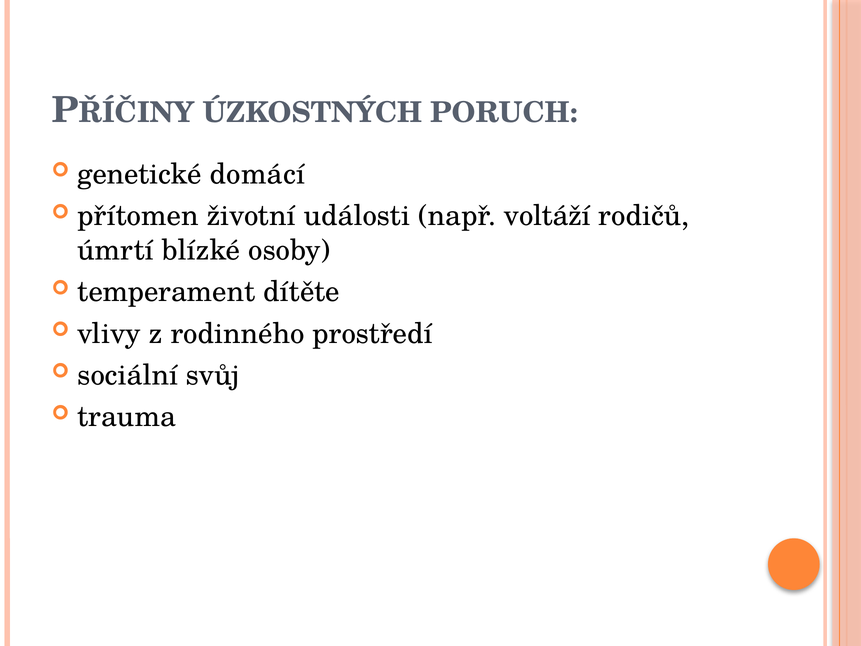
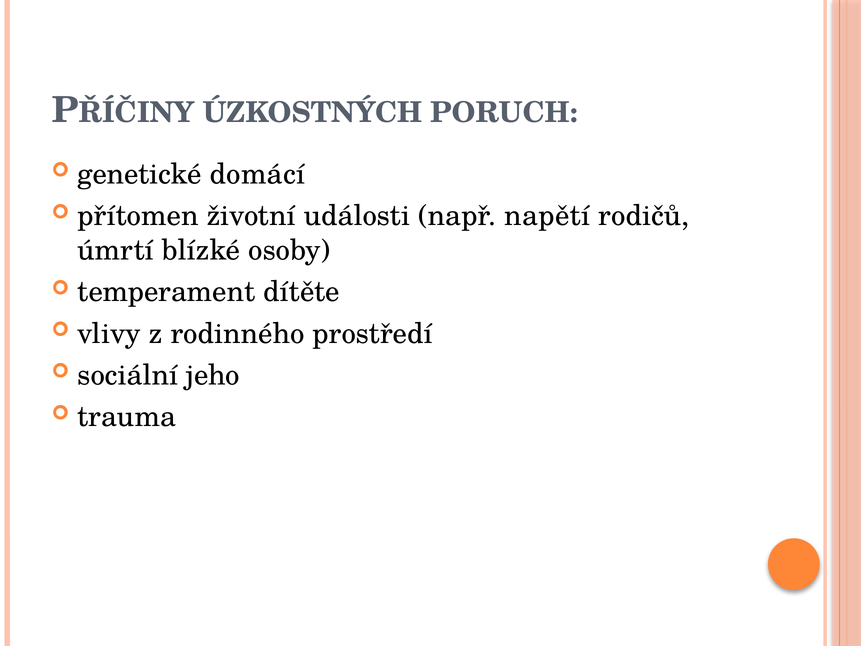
voltáží: voltáží -> napětí (547, 216)
svůj: svůj -> jeho (213, 375)
